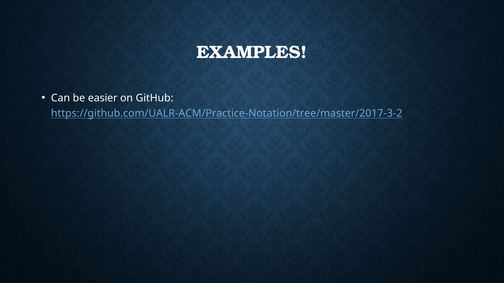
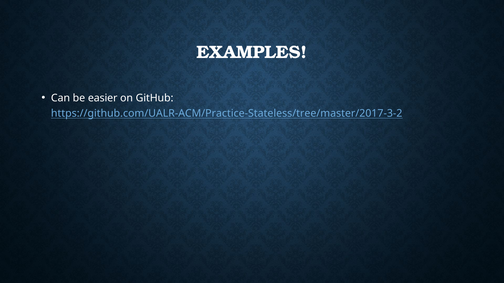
https://github.com/UALR-ACM/Practice-Notation/tree/master/2017-3-2: https://github.com/UALR-ACM/Practice-Notation/tree/master/2017-3-2 -> https://github.com/UALR-ACM/Practice-Stateless/tree/master/2017-3-2 (227, 114)
